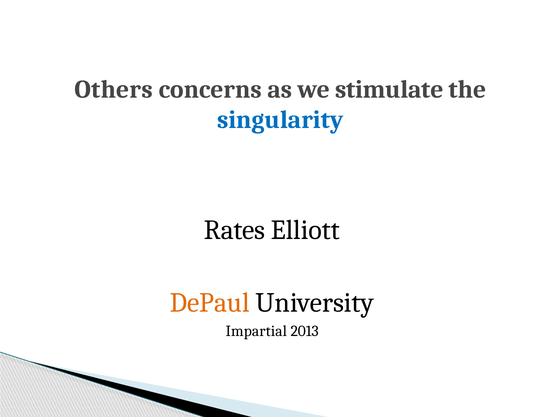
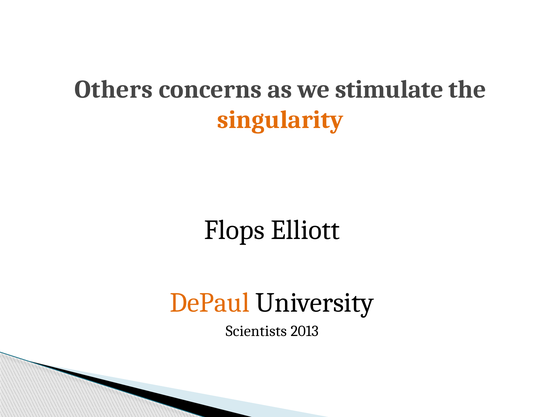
singularity colour: blue -> orange (280, 120)
Rates: Rates -> Flops (234, 230)
Impartial: Impartial -> Scientists (256, 331)
